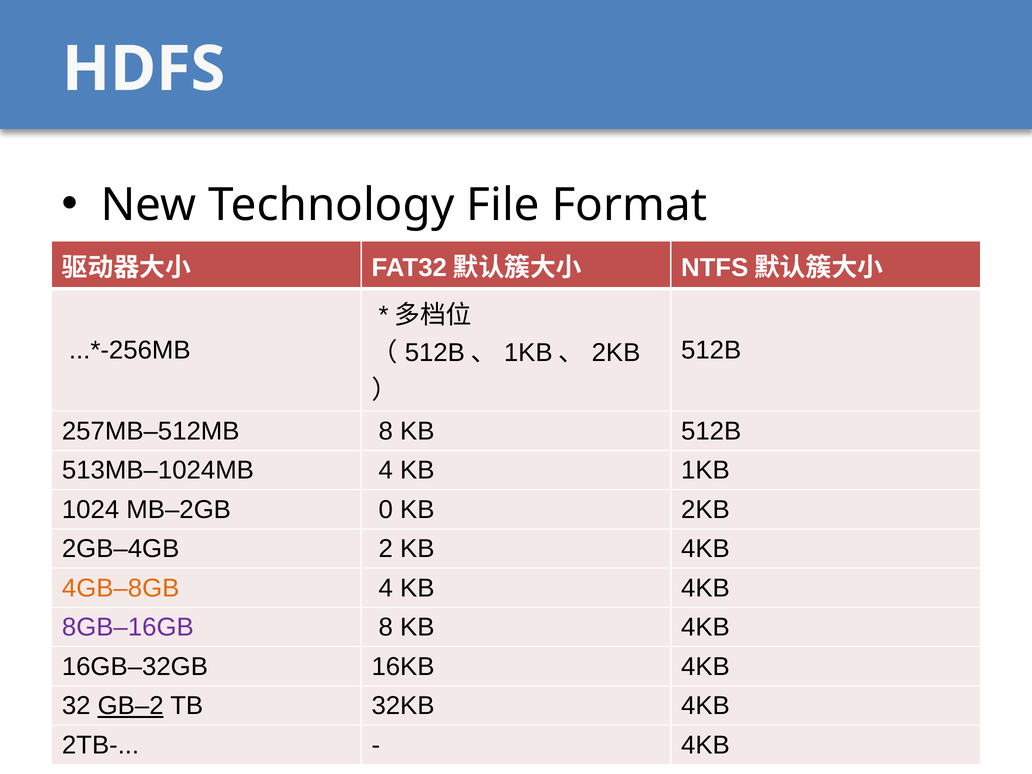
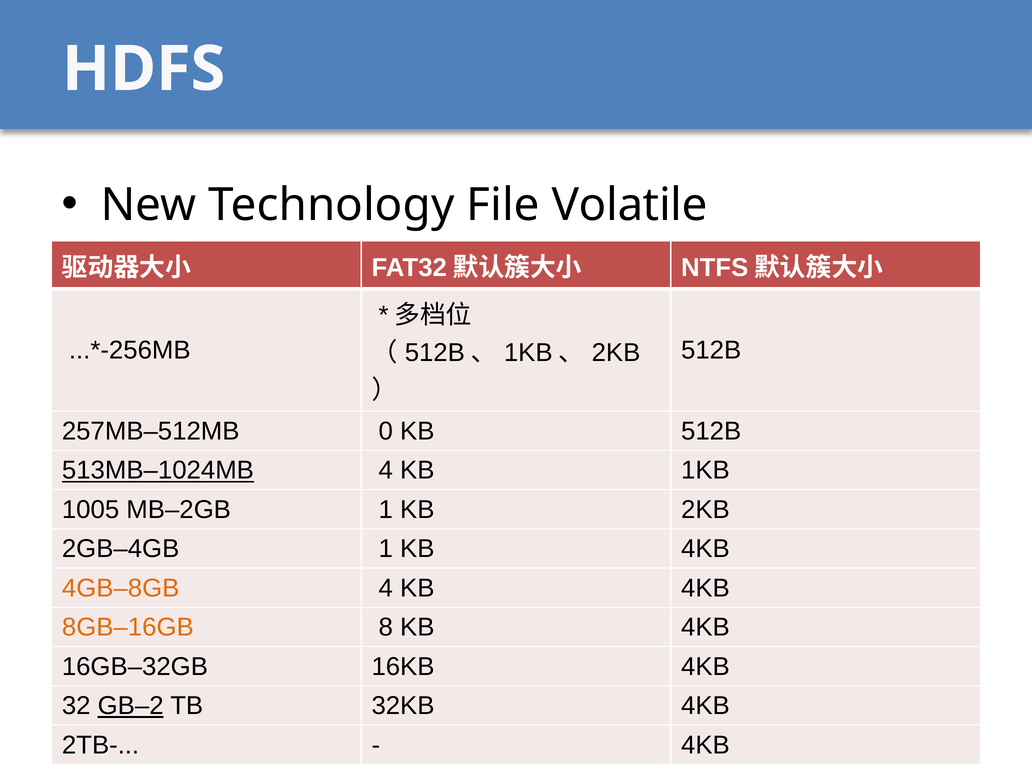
Format: Format -> Volatile (630, 205)
257MB–512MB 8: 8 -> 0 (386, 431)
513MB–1024MB underline: none -> present (158, 470)
1024: 1024 -> 1005 (91, 510)
MB–2GB 0: 0 -> 1 (386, 510)
2GB–4GB 2: 2 -> 1 (386, 549)
8GB–16GB colour: purple -> orange (128, 627)
